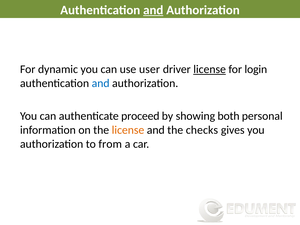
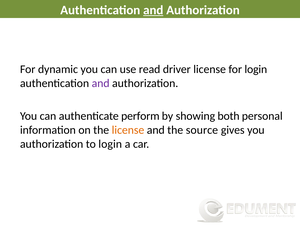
user: user -> read (150, 69)
license underline: present -> none (210, 69)
and colour: blue -> purple (101, 83)
proceed: proceed -> perform (140, 116)
checks: checks -> source (202, 130)
to from: from -> login (110, 144)
